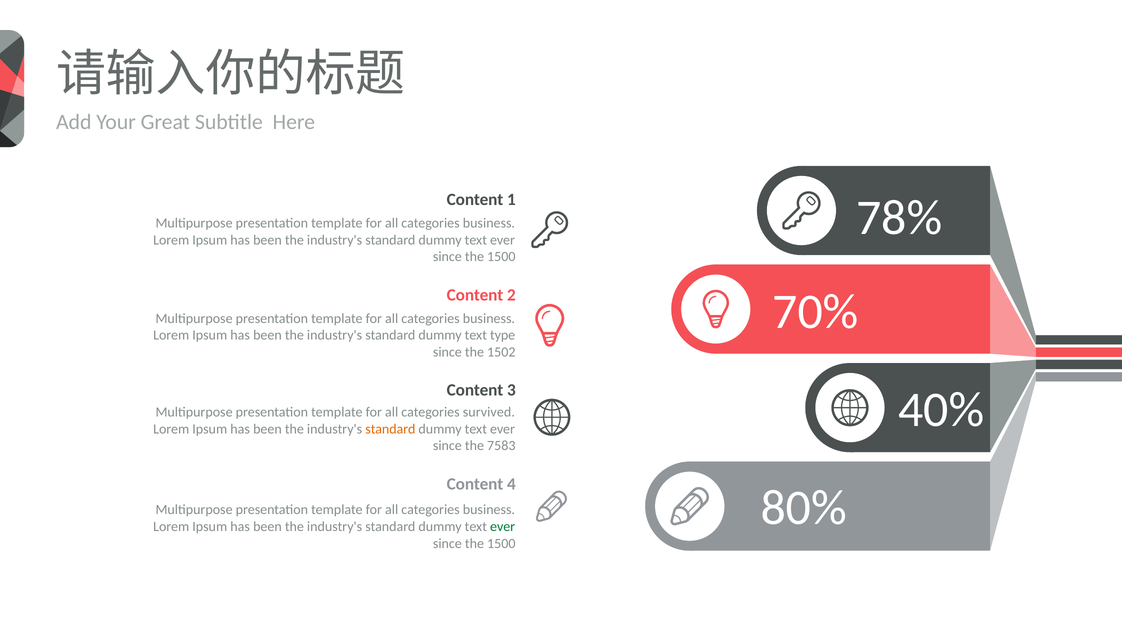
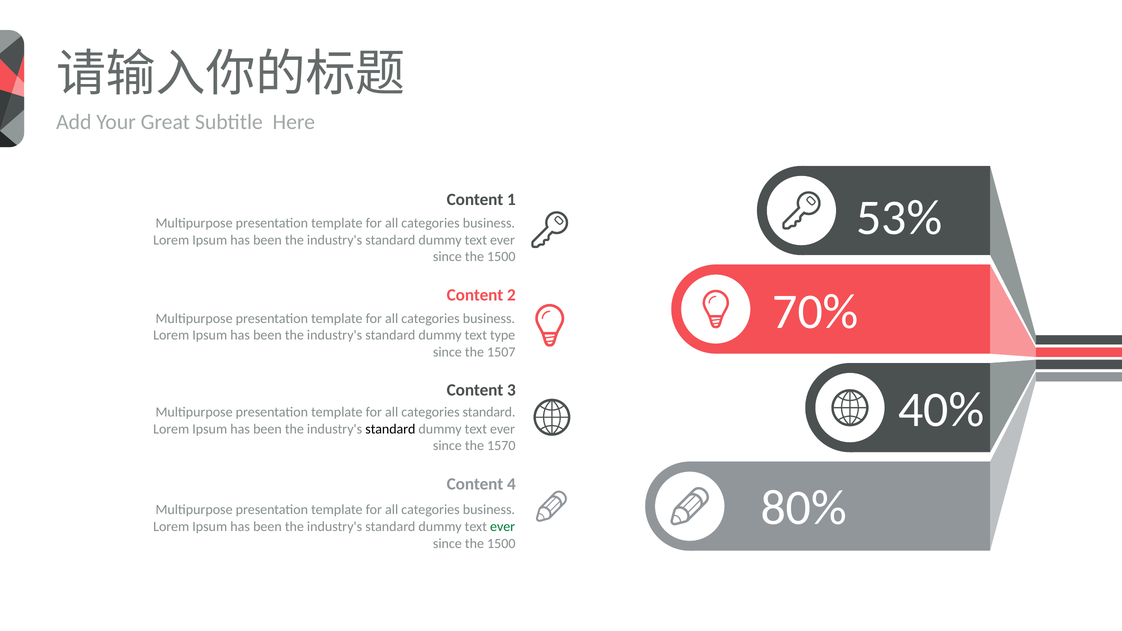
78%: 78% -> 53% (899, 218)
1502: 1502 -> 1507 (501, 352)
categories survived: survived -> standard (489, 412)
standard colour: orange -> black (390, 429)
7583: 7583 -> 1570 (501, 446)
